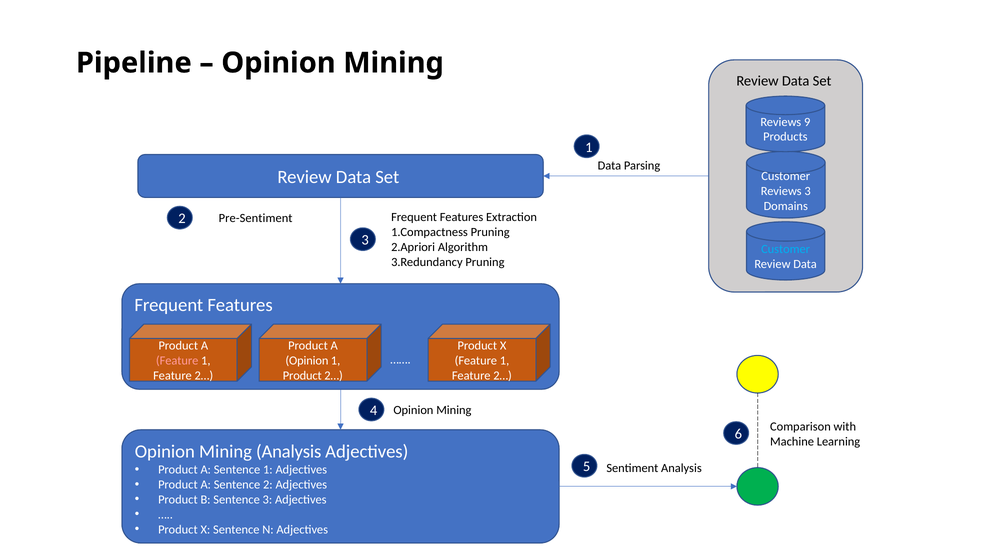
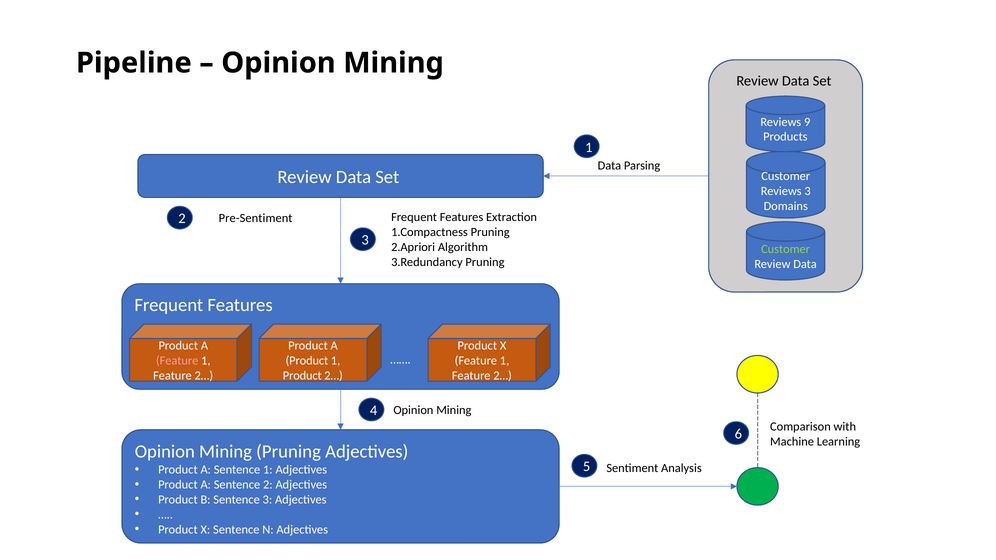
Customer colour: light blue -> light green (786, 249)
Opinion: Opinion -> Product (307, 361)
Mining Analysis: Analysis -> Pruning (289, 452)
